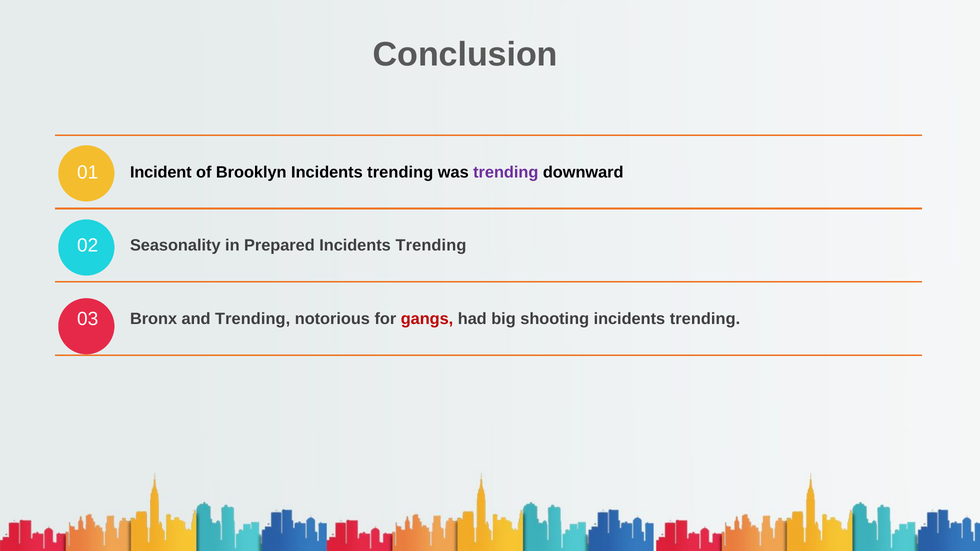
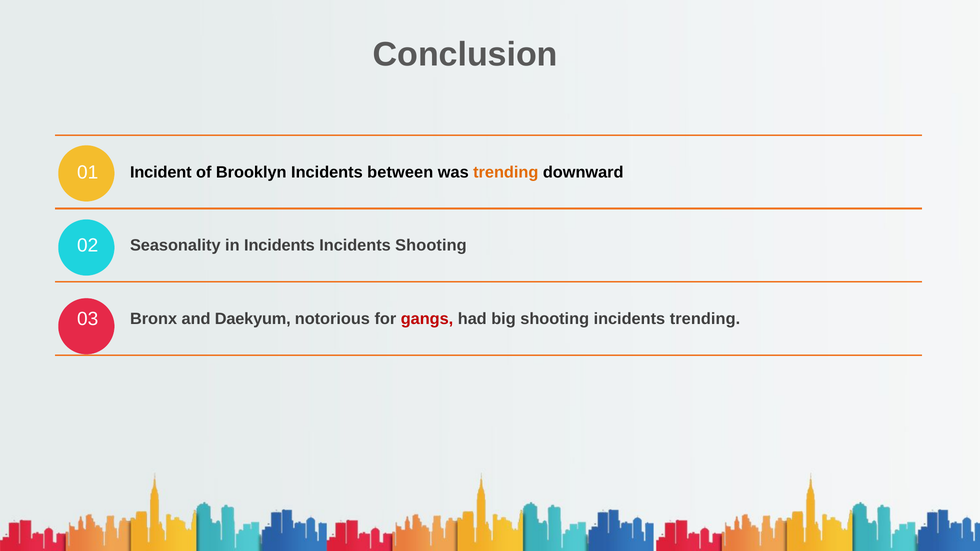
trending: trending -> between (400, 172)
trending colour: purple -> orange (506, 172)
in Prepared: Prepared -> Incidents (279, 246)
Trending: Trending -> Shooting (431, 246)
and Trending: Trending -> Daekyum (253, 319)
